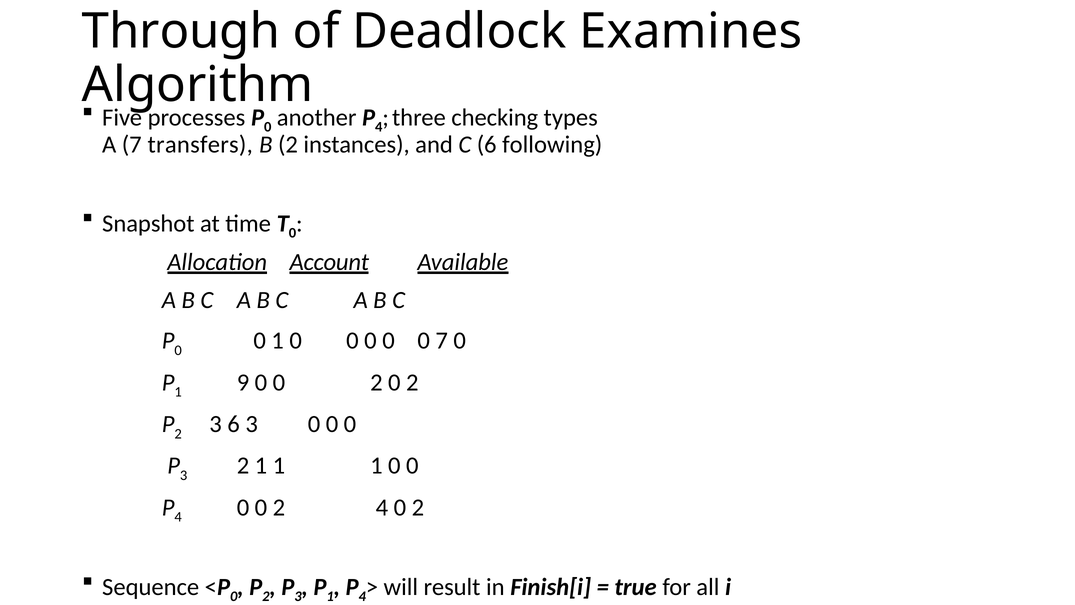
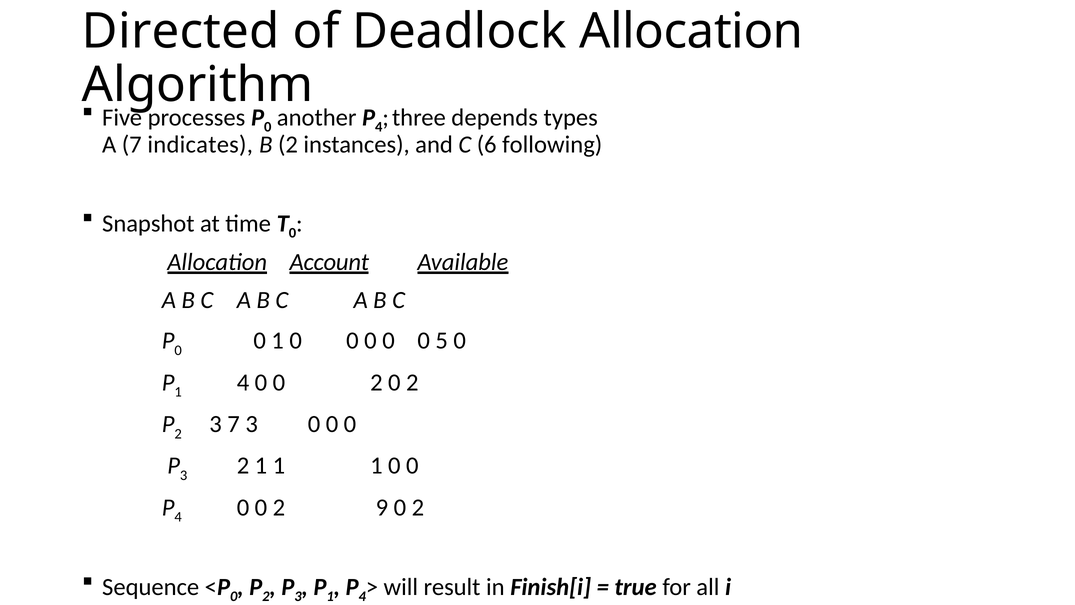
Through: Through -> Directed (181, 32)
Deadlock Examines: Examines -> Allocation (691, 32)
checking: checking -> depends (495, 117)
transfers: transfers -> indicates (200, 145)
0 7: 7 -> 5 (442, 341)
1 9: 9 -> 4 (243, 382)
3 6: 6 -> 7 (234, 424)
2 4: 4 -> 9 (382, 507)
